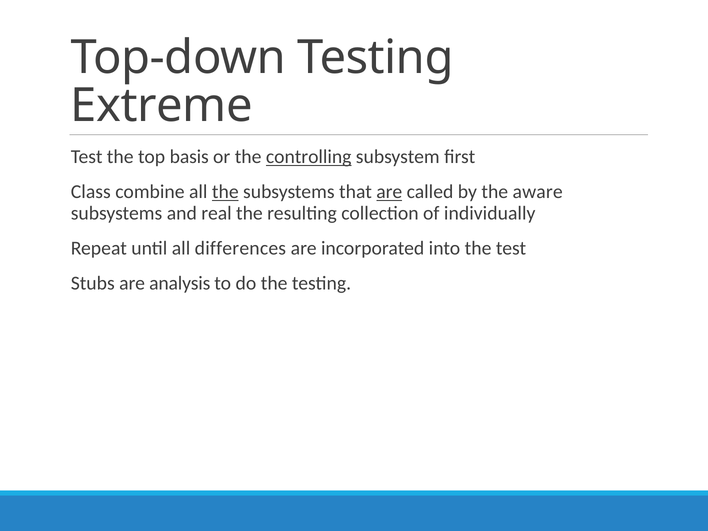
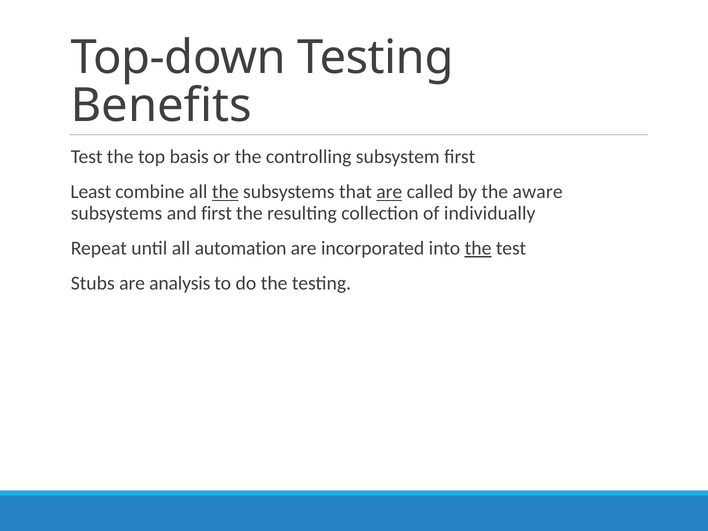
Extreme: Extreme -> Benefits (161, 106)
controlling underline: present -> none (309, 157)
Class: Class -> Least (91, 192)
and real: real -> first (217, 213)
differences: differences -> automation (241, 248)
the underline: none -> present (478, 248)
